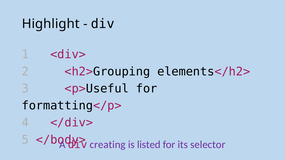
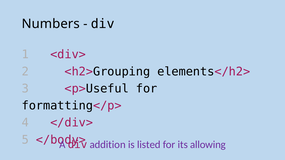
Highlight: Highlight -> Numbers (51, 24)
creating: creating -> addition (108, 145)
selector: selector -> allowing (208, 145)
